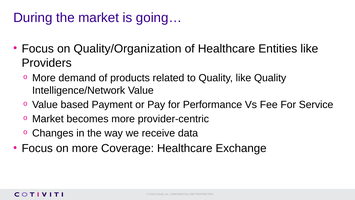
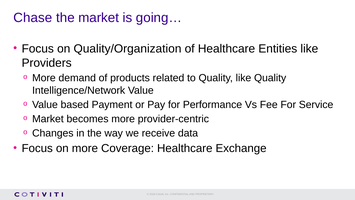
During: During -> Chase (33, 18)
